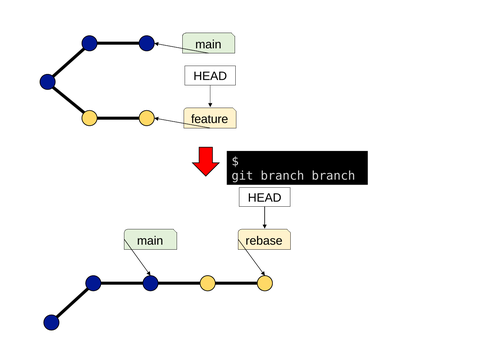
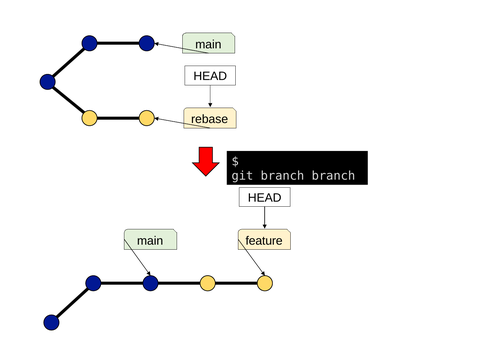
feature: feature -> rebase (210, 119)
rebase: rebase -> feature (264, 241)
